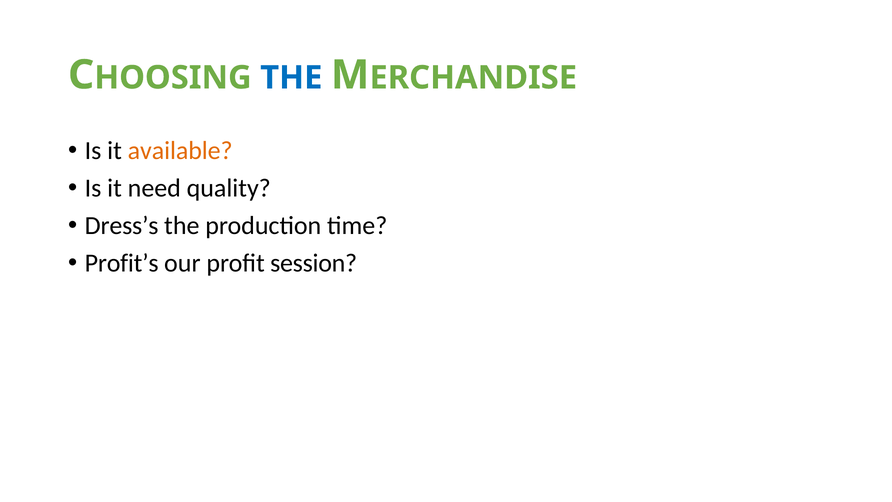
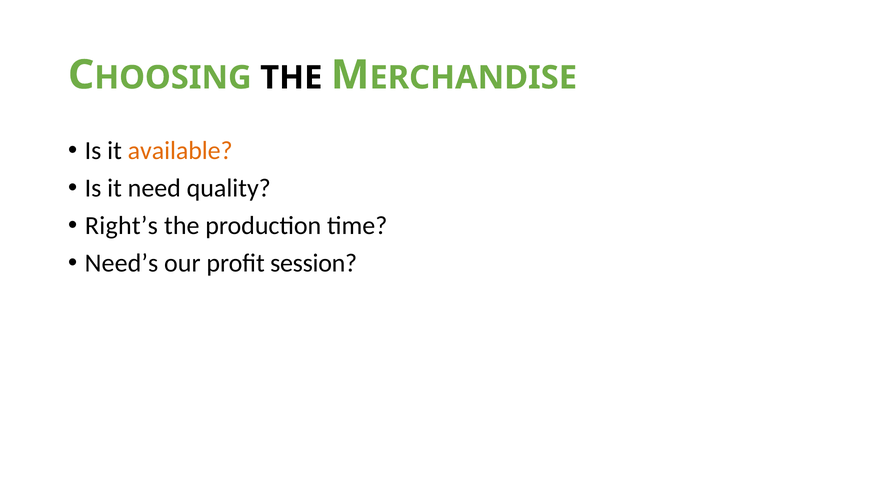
THE colour: blue -> black (291, 78)
Dress’s: Dress’s -> Right’s (121, 226)
Profit’s: Profit’s -> Need’s (121, 263)
